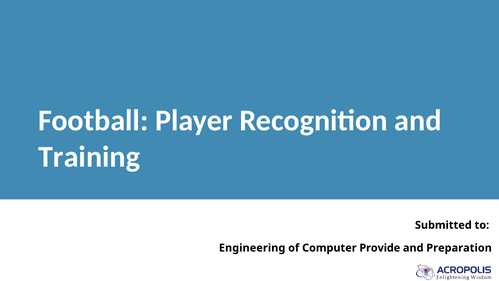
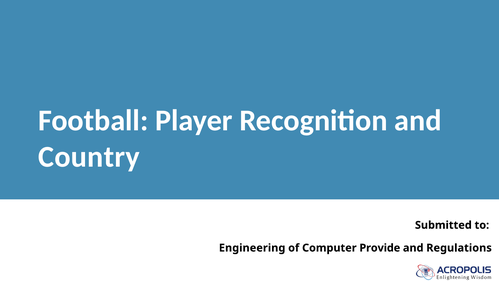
Training: Training -> Country (89, 157)
Preparation: Preparation -> Regulations (459, 248)
